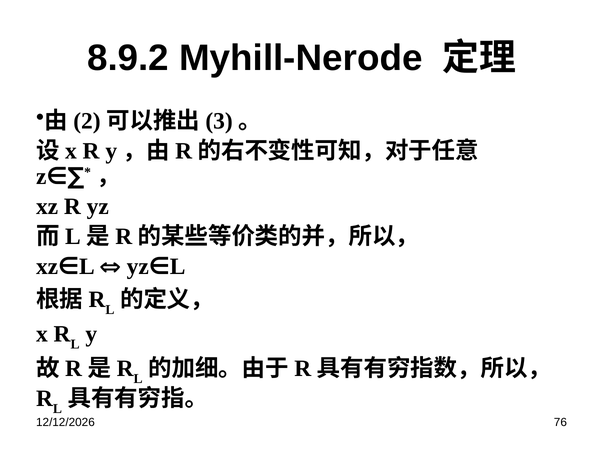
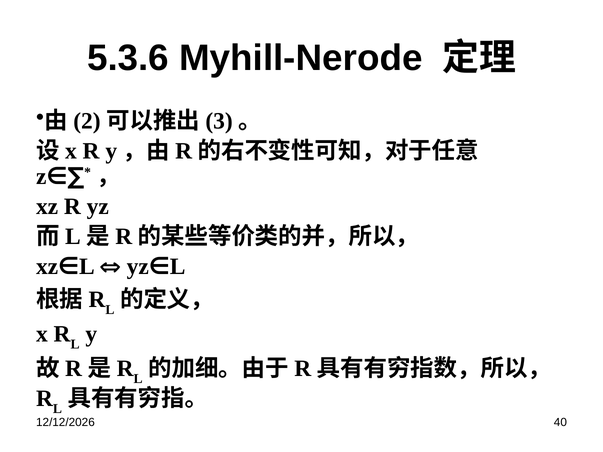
8.9.2: 8.9.2 -> 5.3.6 (128, 58)
76: 76 -> 40 (560, 423)
